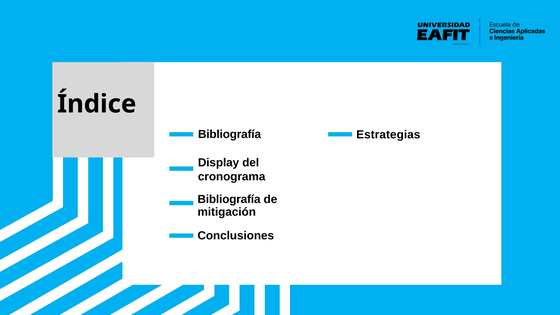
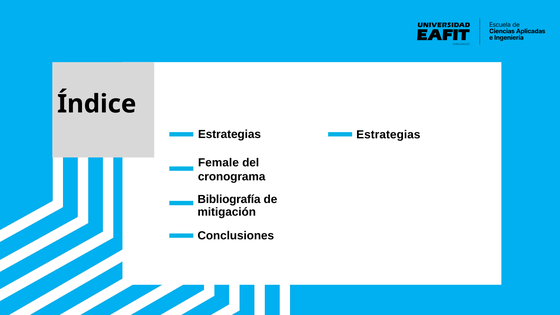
Bibliografía: Bibliografía -> Estrategias (229, 134)
Display: Display -> Female (218, 163)
